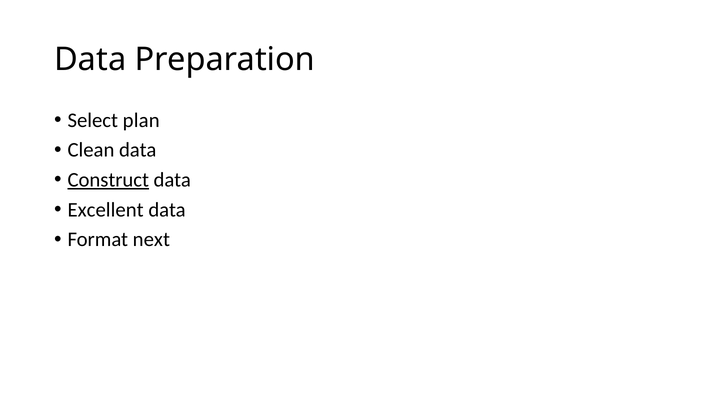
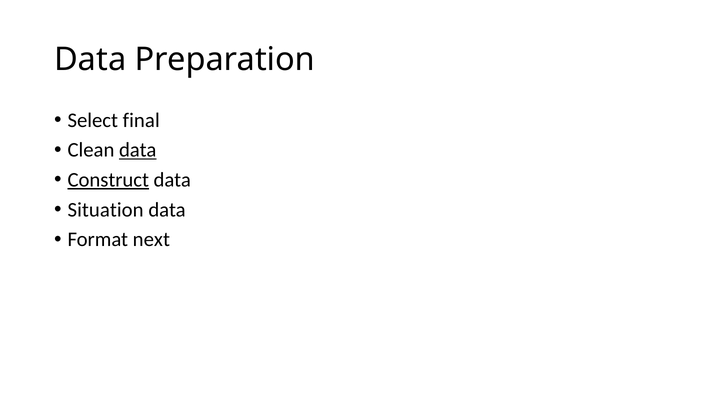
plan: plan -> final (141, 120)
data underline: none -> present (138, 150)
Excellent: Excellent -> Situation (106, 210)
